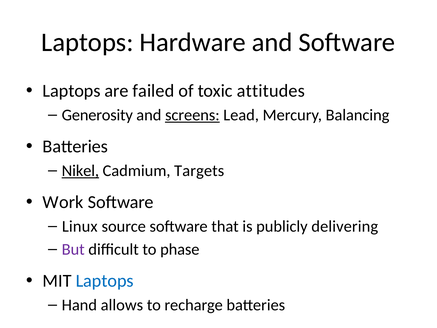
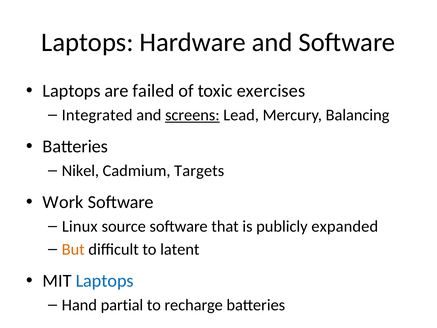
attitudes: attitudes -> exercises (271, 91)
Generosity: Generosity -> Integrated (97, 115)
Nikel underline: present -> none (80, 171)
delivering: delivering -> expanded (345, 226)
But colour: purple -> orange (73, 249)
phase: phase -> latent (180, 249)
allows: allows -> partial (122, 305)
